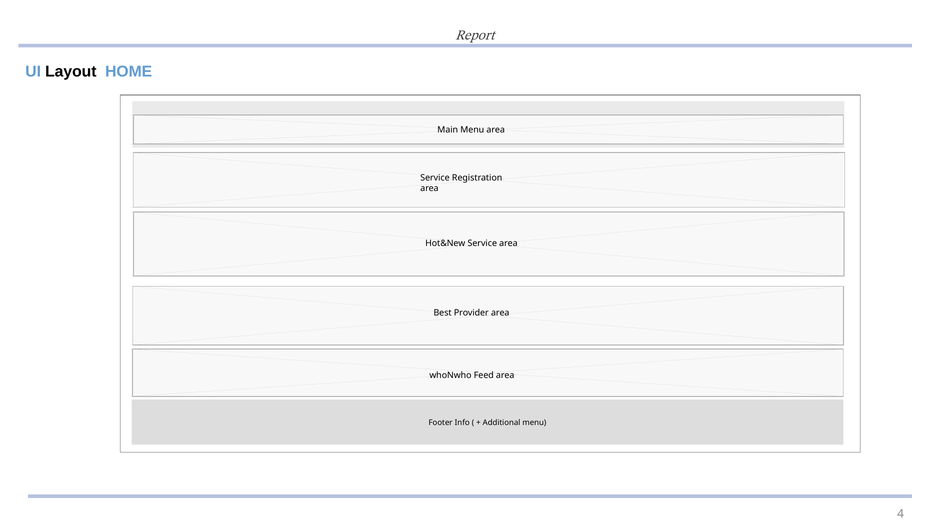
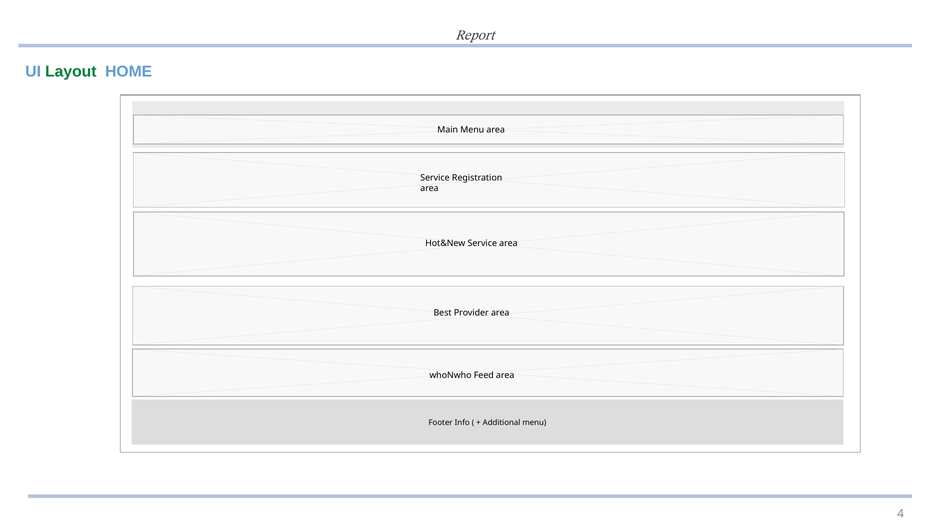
Layout colour: black -> green (71, 72)
